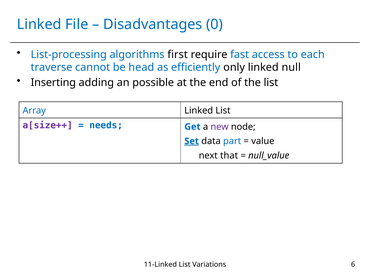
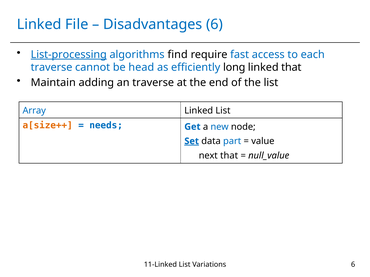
Disadvantages 0: 0 -> 6 (215, 24)
List-processing underline: none -> present (69, 55)
first: first -> find (178, 55)
only: only -> long (234, 68)
linked null: null -> that (291, 68)
Inserting: Inserting -> Maintain (53, 83)
an possible: possible -> traverse (153, 83)
a[size++ colour: purple -> orange (48, 126)
new colour: purple -> blue (220, 127)
